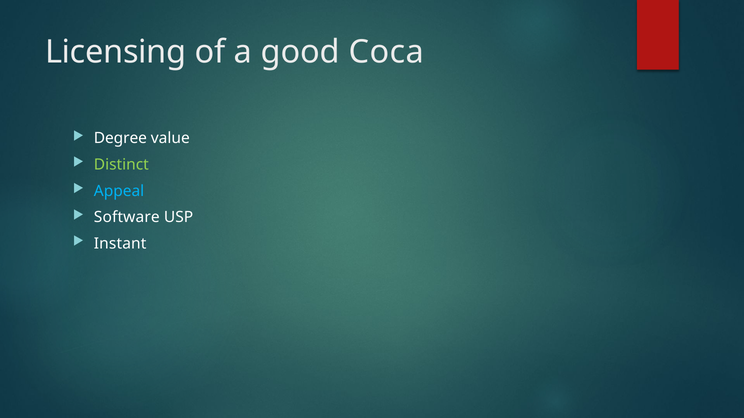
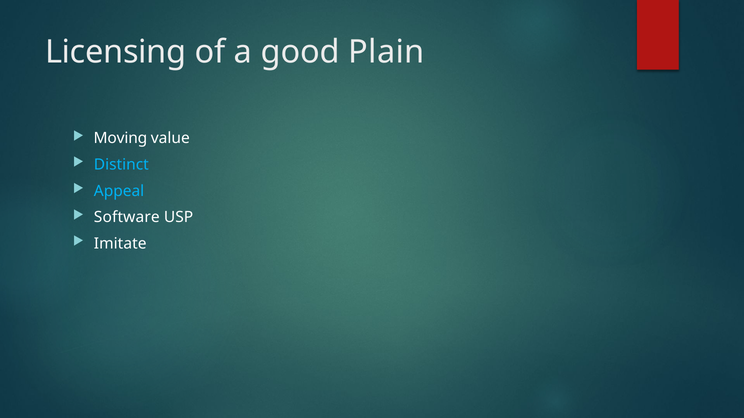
Coca: Coca -> Plain (386, 52)
Degree: Degree -> Moving (120, 138)
Distinct colour: light green -> light blue (121, 165)
Instant: Instant -> Imitate (120, 244)
